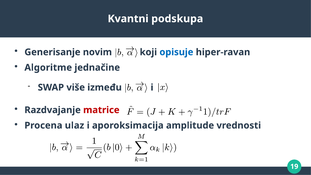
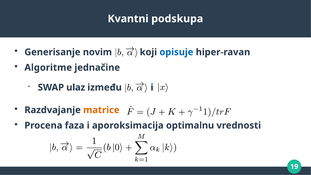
više: više -> ulaz (76, 87)
matrice colour: red -> orange (101, 110)
ulaz: ulaz -> faza (75, 125)
amplitude: amplitude -> optimalnu (190, 125)
